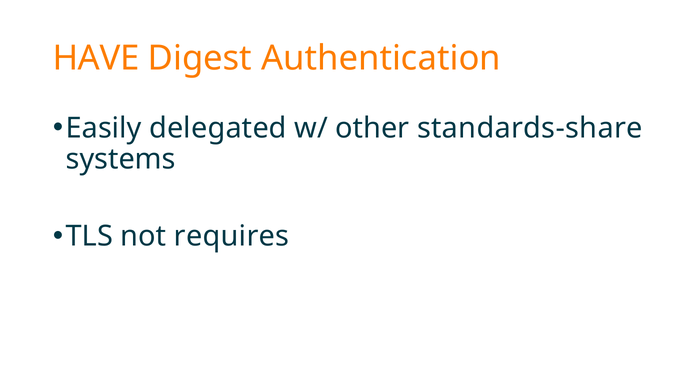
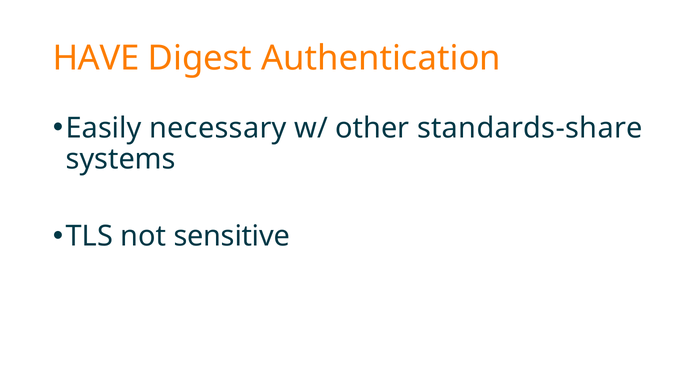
delegated: delegated -> necessary (218, 128)
requires: requires -> sensitive (232, 236)
